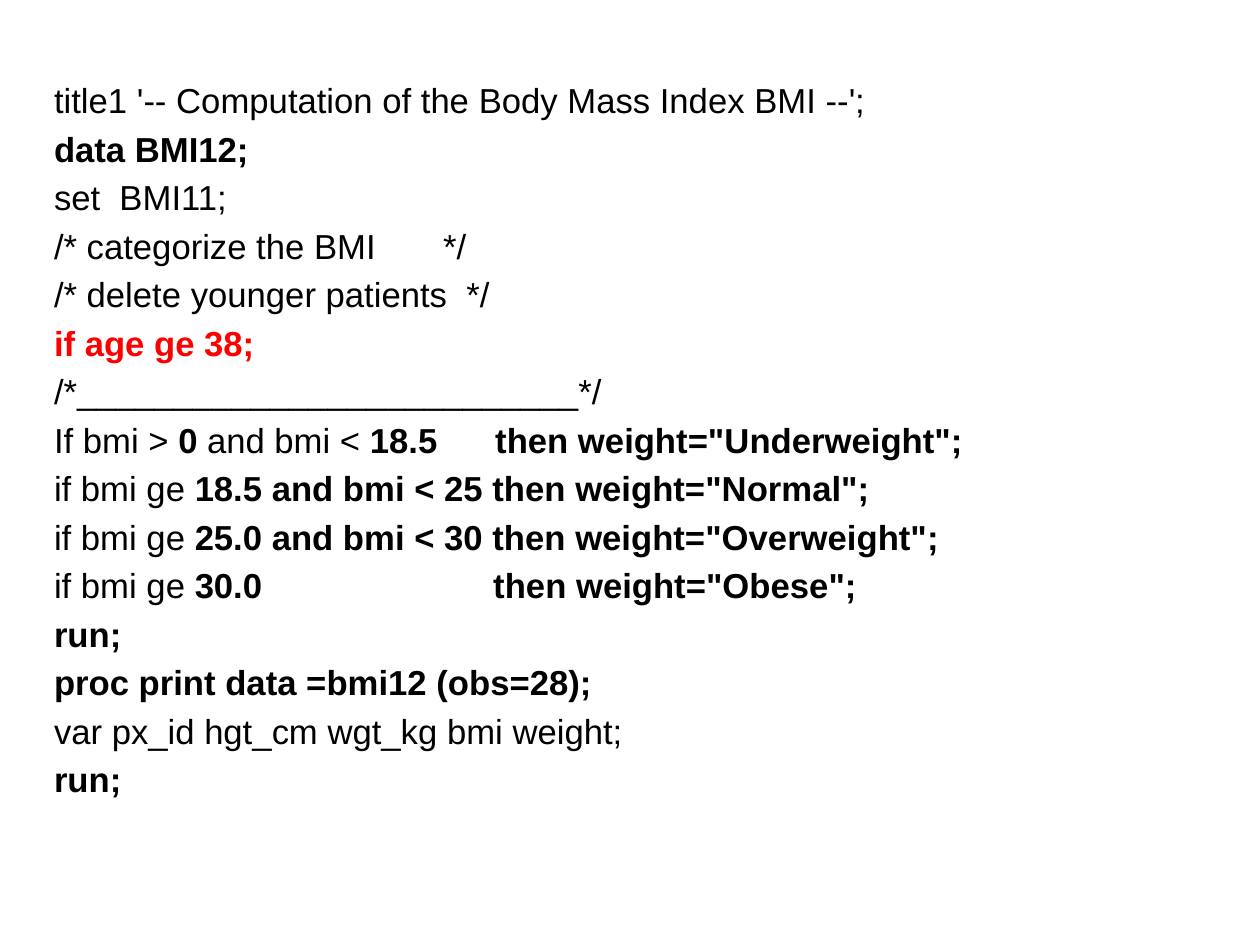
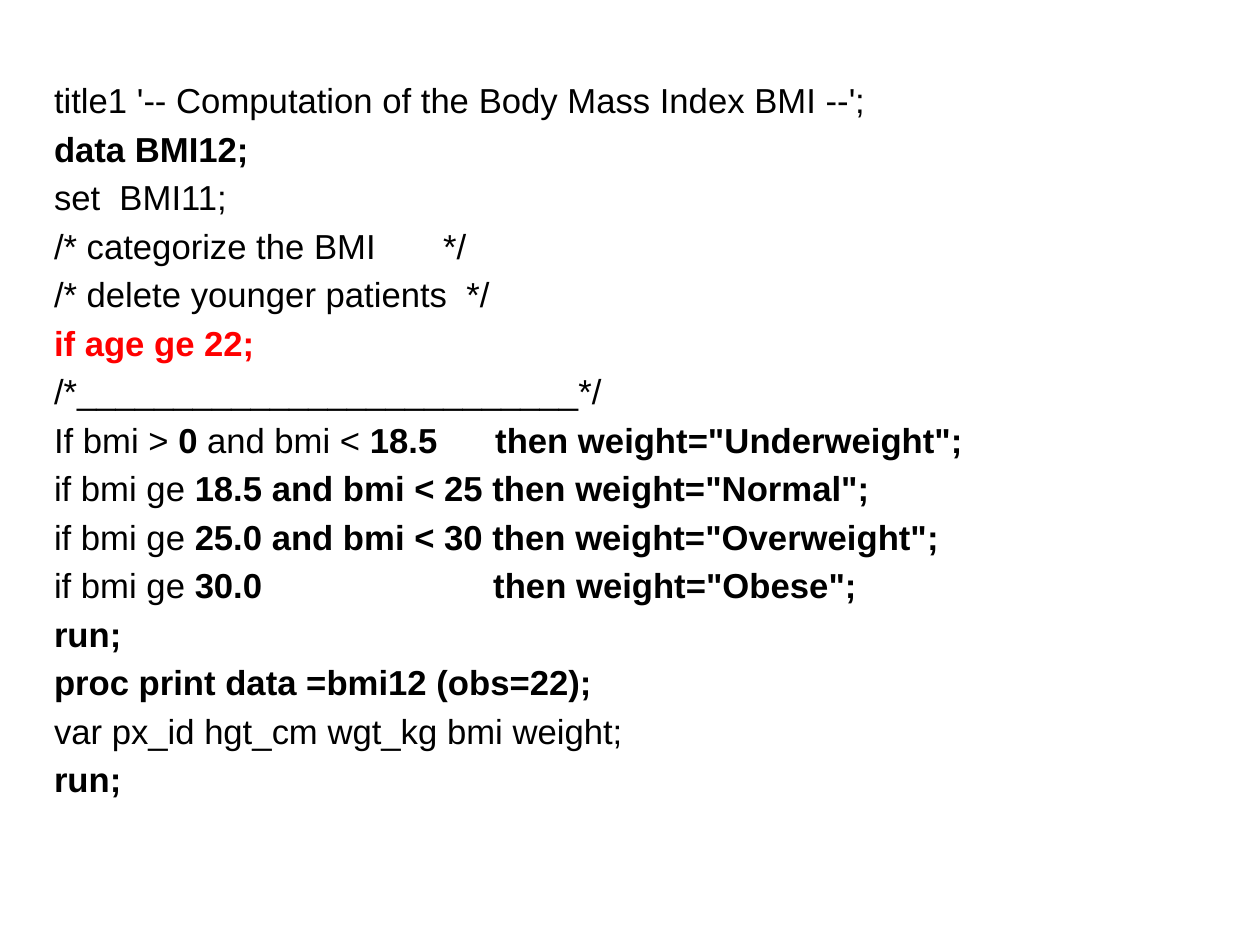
38: 38 -> 22 (229, 345)
obs=28: obs=28 -> obs=22 (514, 684)
